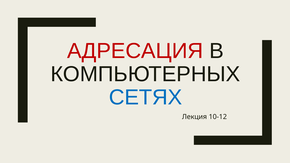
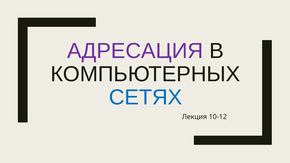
АДРЕСАЦИЯ colour: red -> purple (135, 51)
